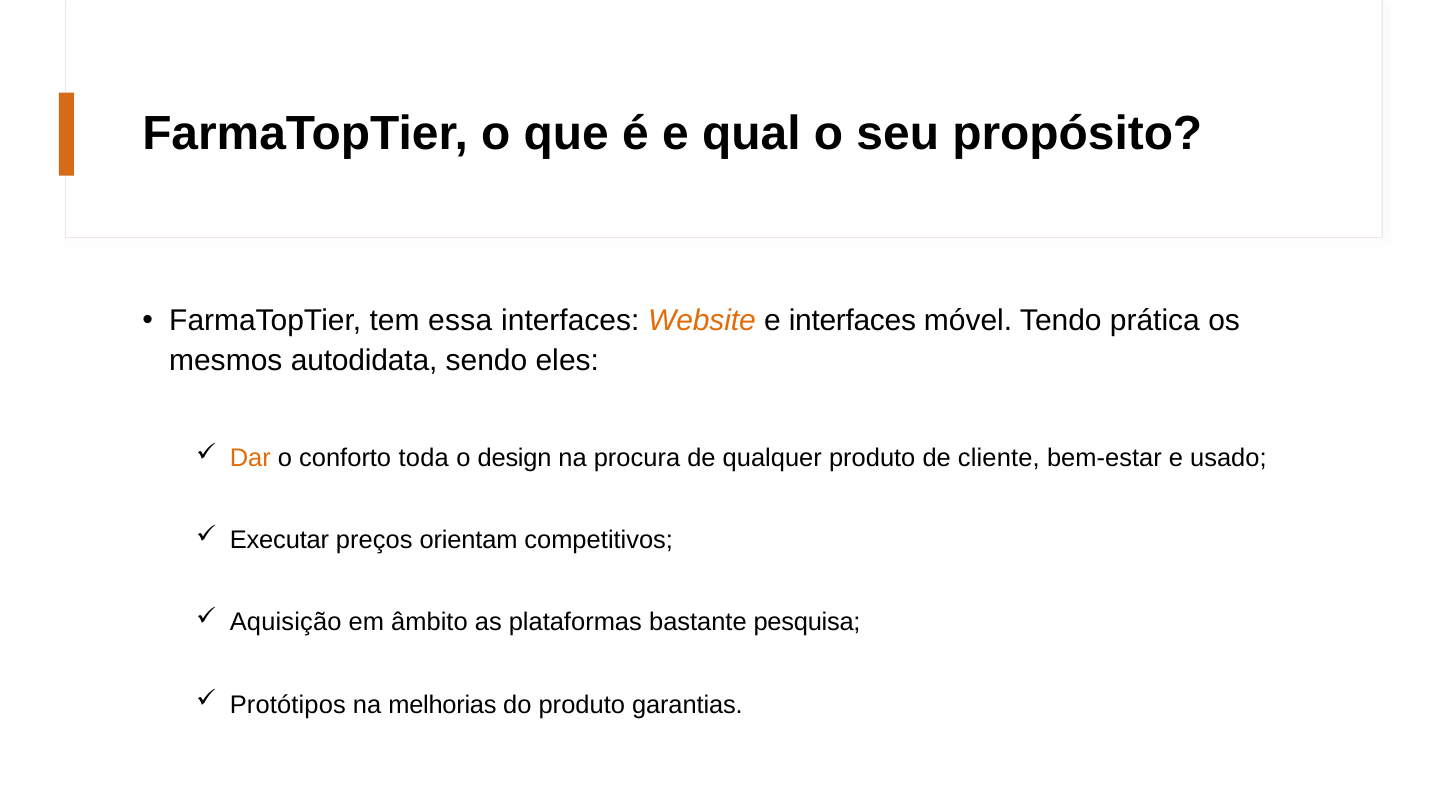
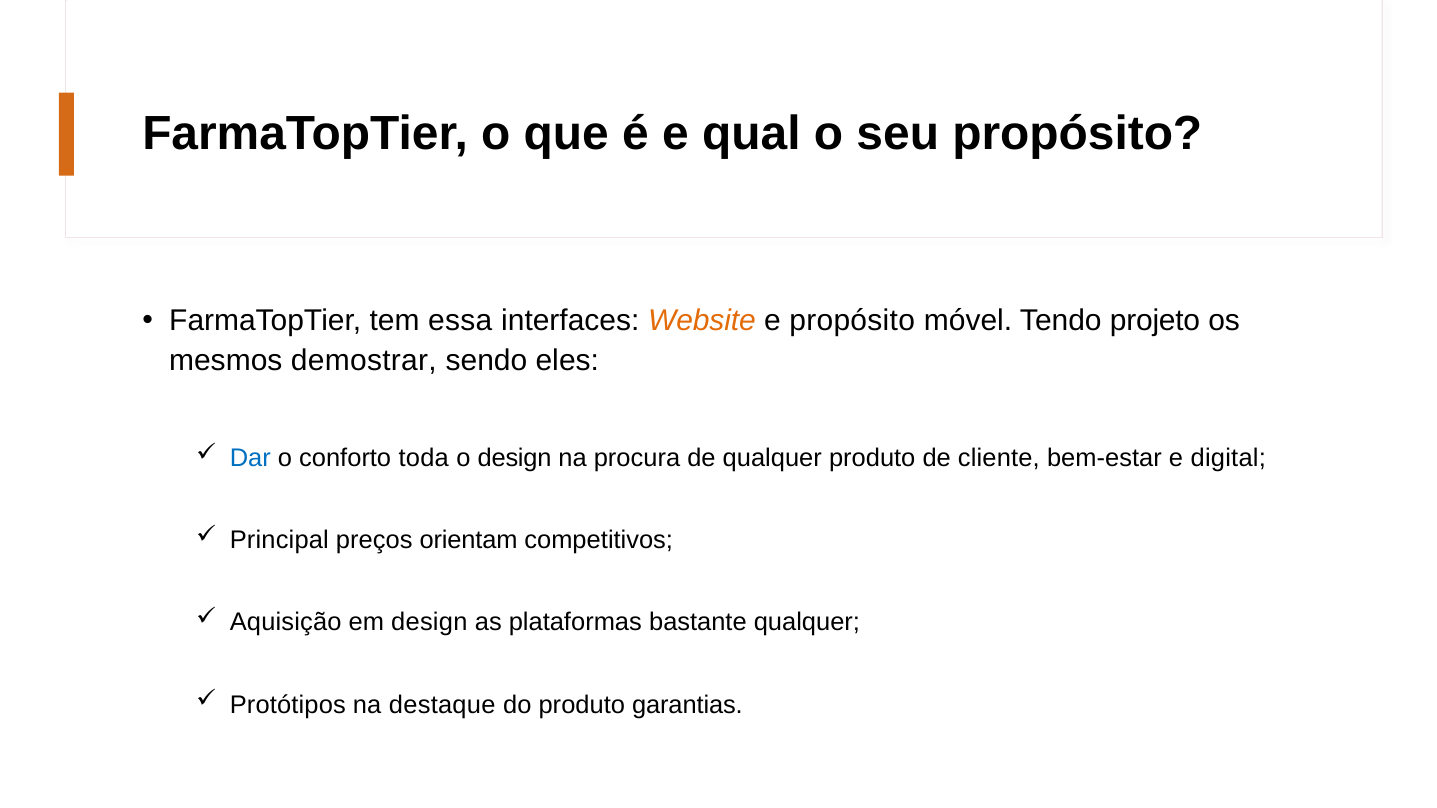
e interfaces: interfaces -> propósito (852, 321)
prática: prática -> projeto (1155, 321)
autodidata: autodidata -> demostrar (364, 361)
Dar colour: orange -> blue (250, 459)
usado: usado -> digital (1228, 459)
Executar: Executar -> Principal (279, 541)
em âmbito: âmbito -> design (429, 623)
bastante pesquisa: pesquisa -> qualquer (807, 623)
melhorias: melhorias -> destaque (442, 705)
